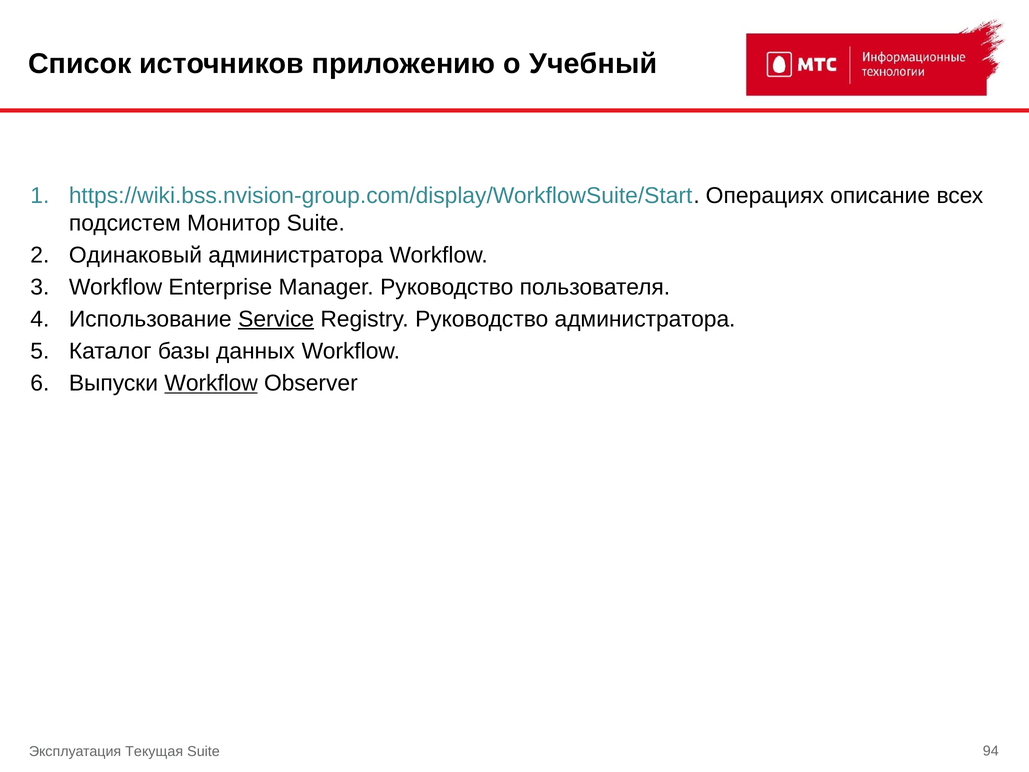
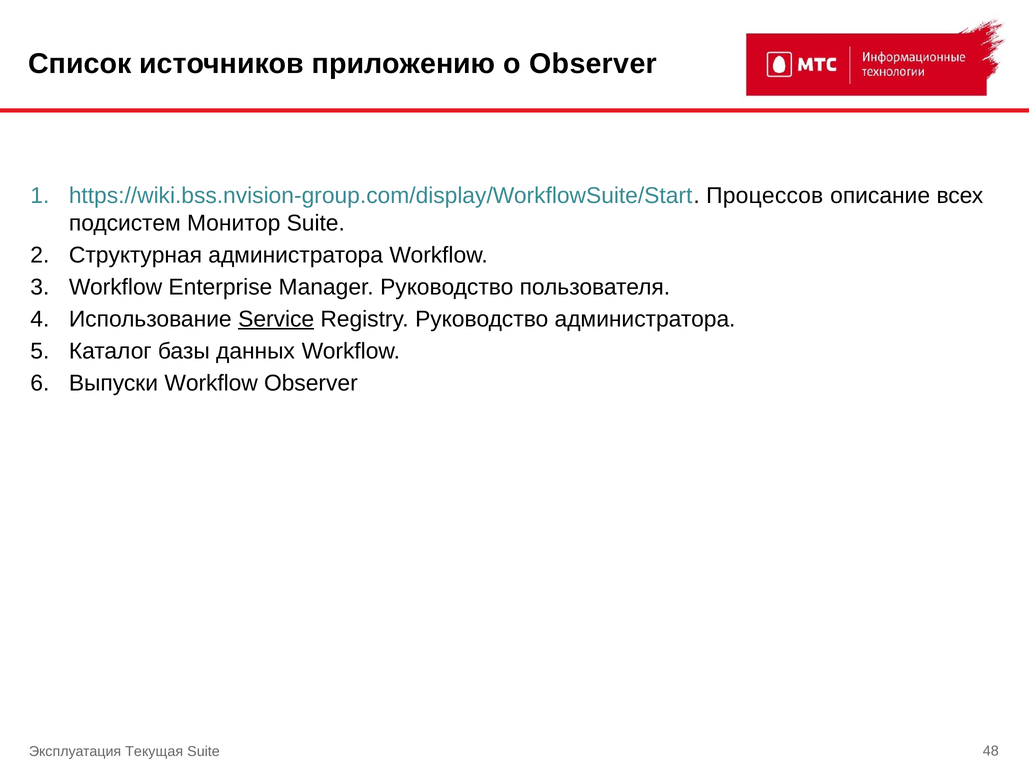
о Учебный: Учебный -> Observer (593, 64)
Операциях: Операциях -> Процессов (765, 196)
Одинаковый: Одинаковый -> Структурная (136, 255)
Workflow underline: present -> none (211, 383)
94: 94 -> 48 (991, 751)
